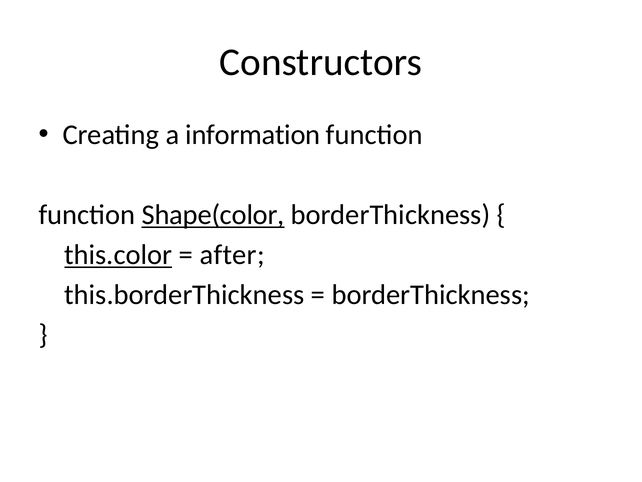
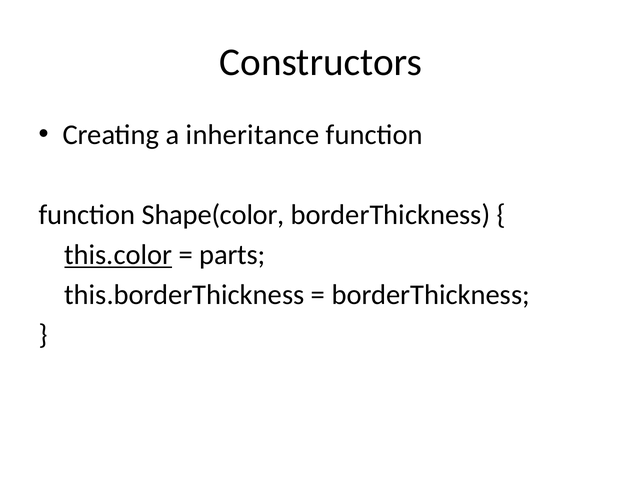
information: information -> inheritance (253, 135)
Shape(color underline: present -> none (213, 215)
after: after -> parts (232, 255)
